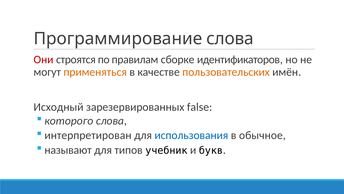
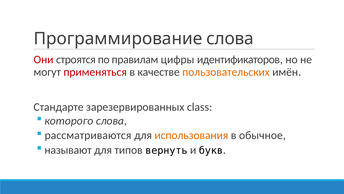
сборке: сборке -> цифры (178, 59)
применяться colour: orange -> red (95, 72)
Исходный: Исходный -> Стандарте (59, 107)
false: false -> class (200, 107)
интерпретирован: интерпретирован -> рассматриваются (88, 135)
использования colour: blue -> orange (191, 135)
учебник: учебник -> вернуть (166, 150)
